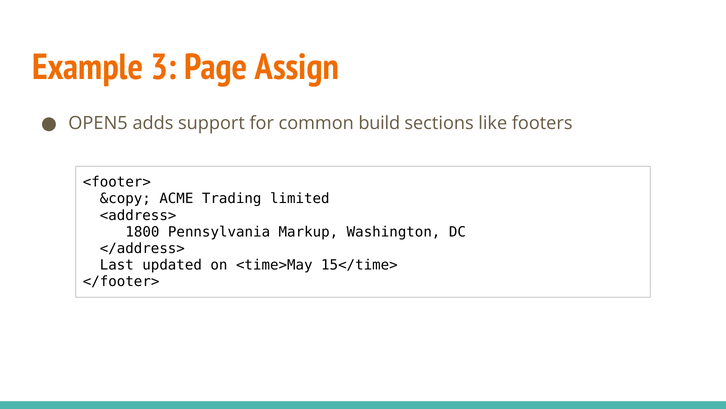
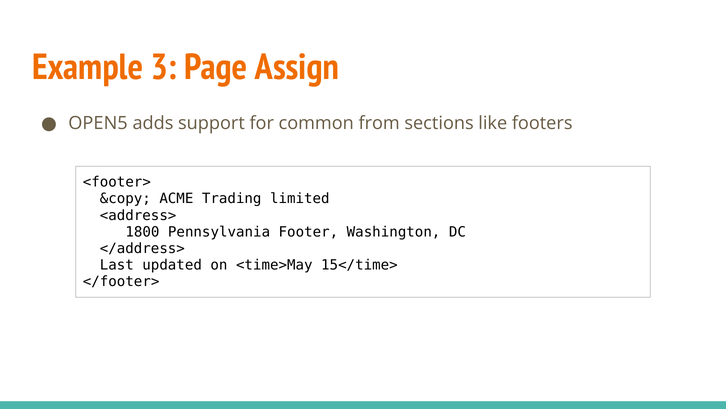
build: build -> from (379, 123)
Markup: Markup -> Footer (308, 232)
